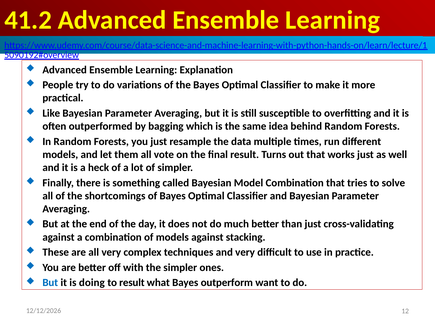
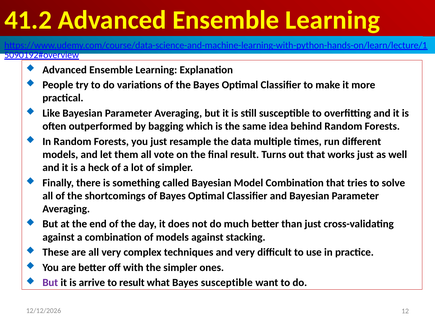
But colour: blue -> purple (50, 283)
doing: doing -> arrive (92, 283)
Bayes outperform: outperform -> susceptible (227, 283)
